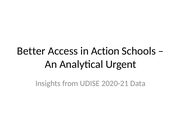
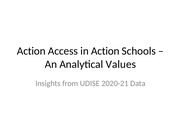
Better: Better -> Action (31, 51)
Urgent: Urgent -> Values (121, 64)
